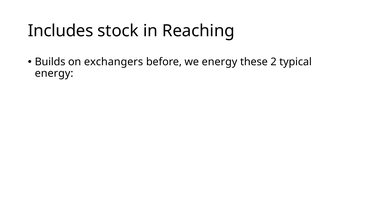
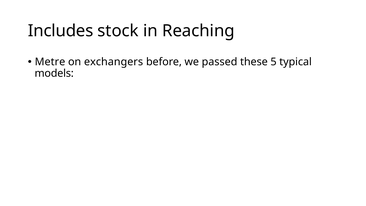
Builds: Builds -> Metre (50, 62)
we energy: energy -> passed (220, 62)
2: 2 -> 5 (274, 62)
energy: energy -> models (54, 73)
